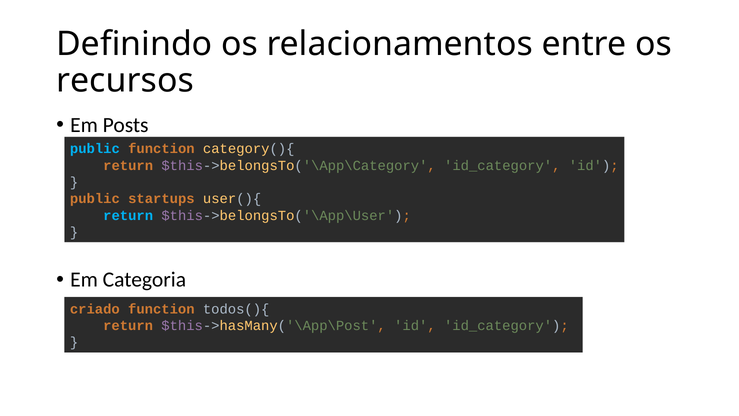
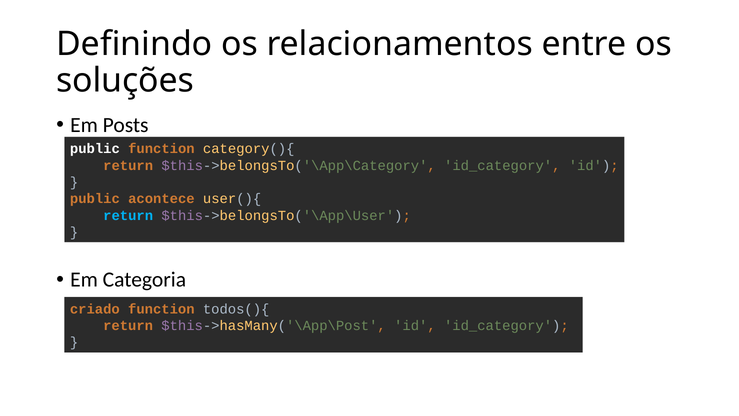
recursos: recursos -> soluções (125, 80)
public colour: light blue -> white (95, 149)
startups: startups -> acontece (161, 199)
